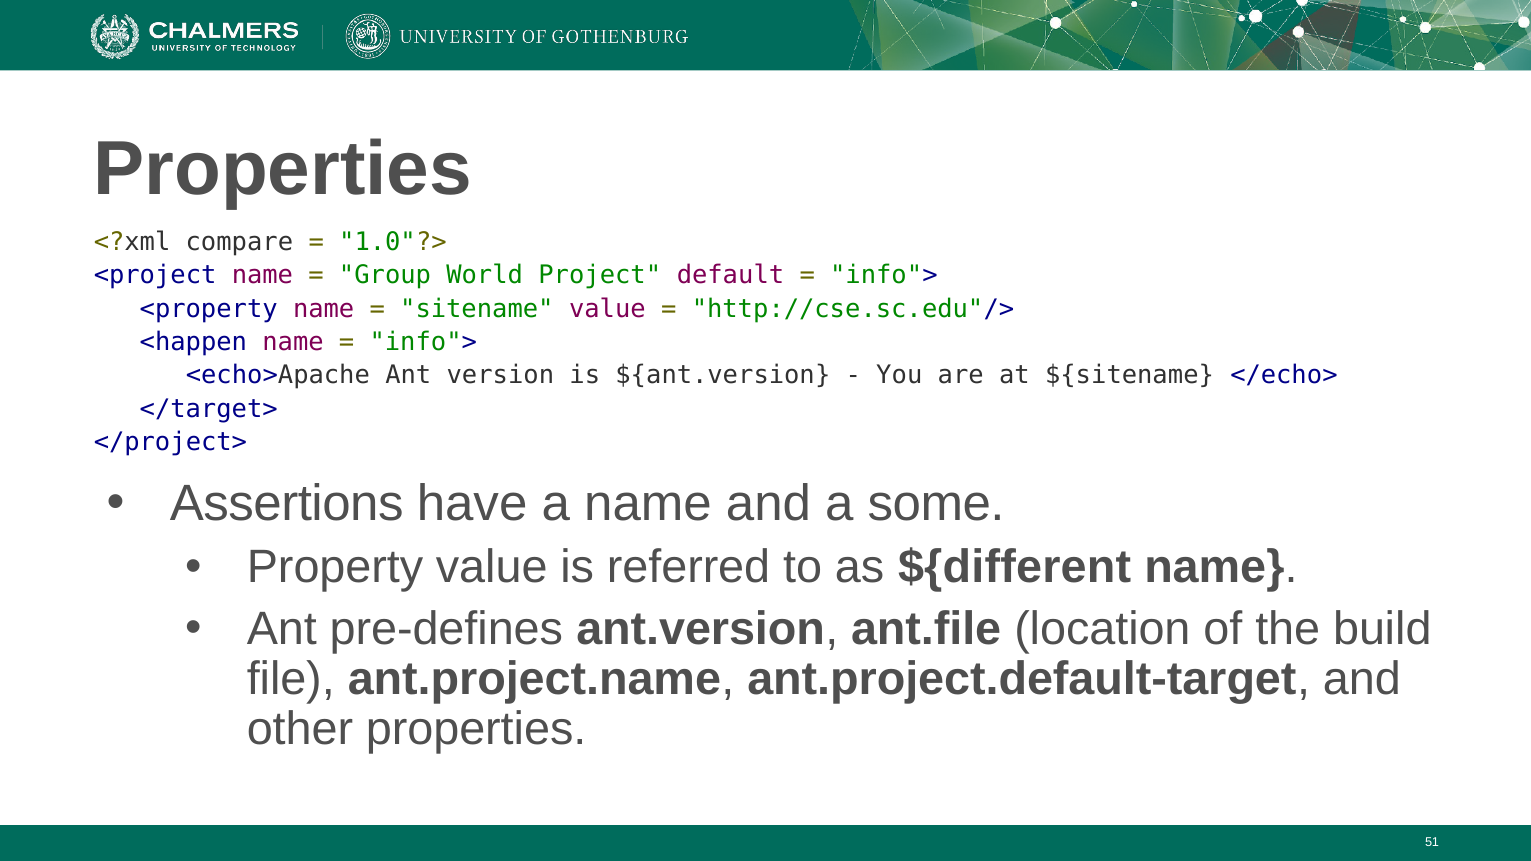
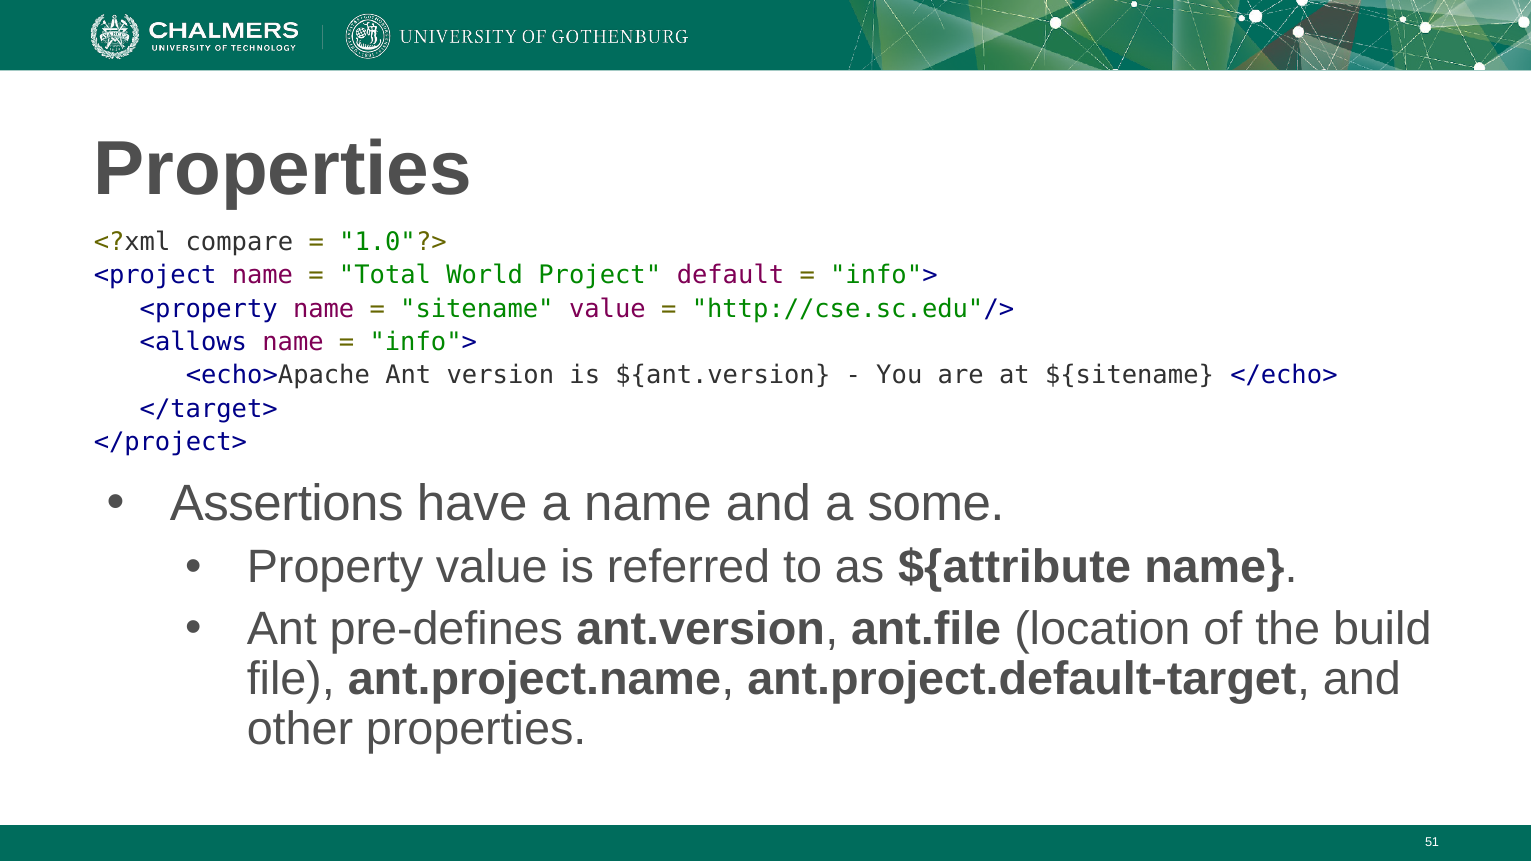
Group: Group -> Total (385, 275)
<happen: <happen -> <allows (193, 342)
${different: ${different -> ${attribute (1015, 568)
